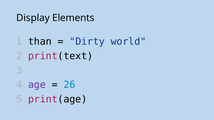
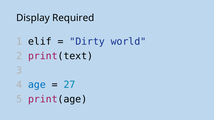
Elements: Elements -> Required (73, 18)
than: than -> elif (40, 42)
age colour: purple -> blue (37, 85)
26: 26 -> 27 (69, 85)
